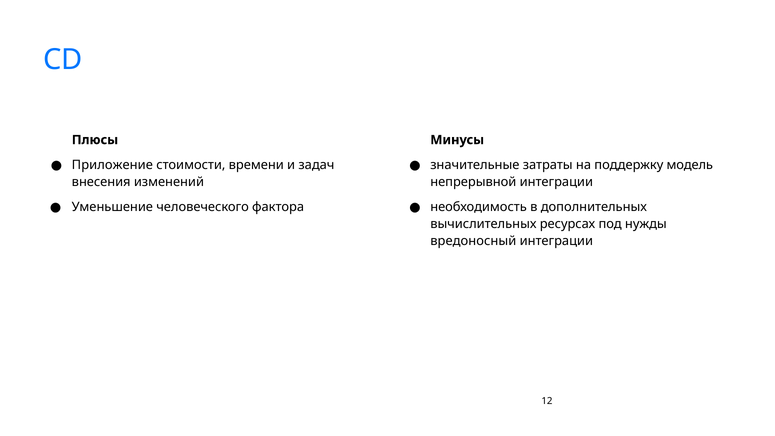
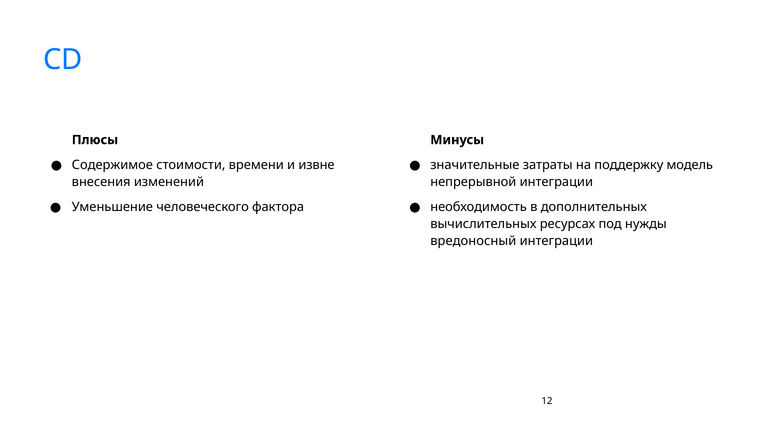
Приложение: Приложение -> Содержимое (112, 165)
задач: задач -> извне (316, 165)
